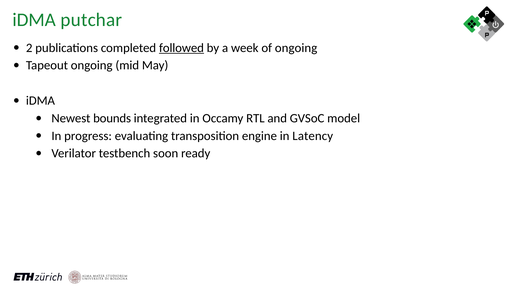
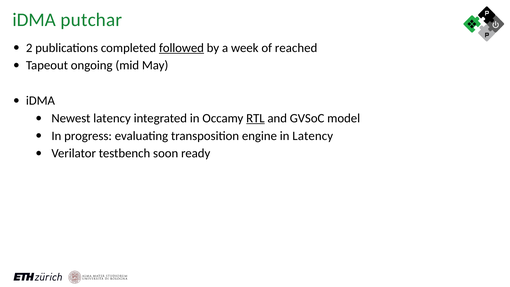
of ongoing: ongoing -> reached (296, 48)
Newest bounds: bounds -> latency (112, 118)
RTL underline: none -> present (255, 118)
